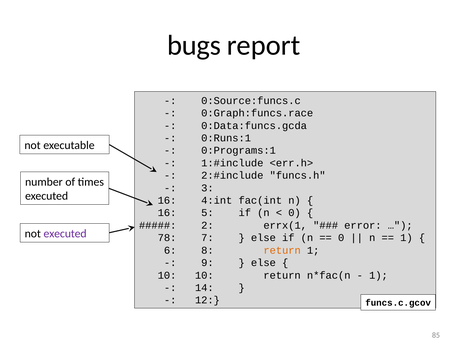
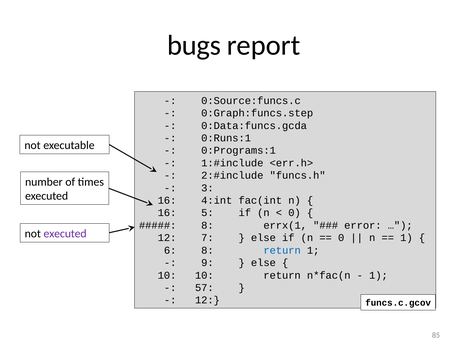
0:Graph:funcs.race: 0:Graph:funcs.race -> 0:Graph:funcs.step (257, 113)
2: 2 -> 8 (207, 225)
78: 78 -> 12 (167, 238)
return colour: orange -> blue (282, 250)
14: 14 -> 57 (204, 288)
